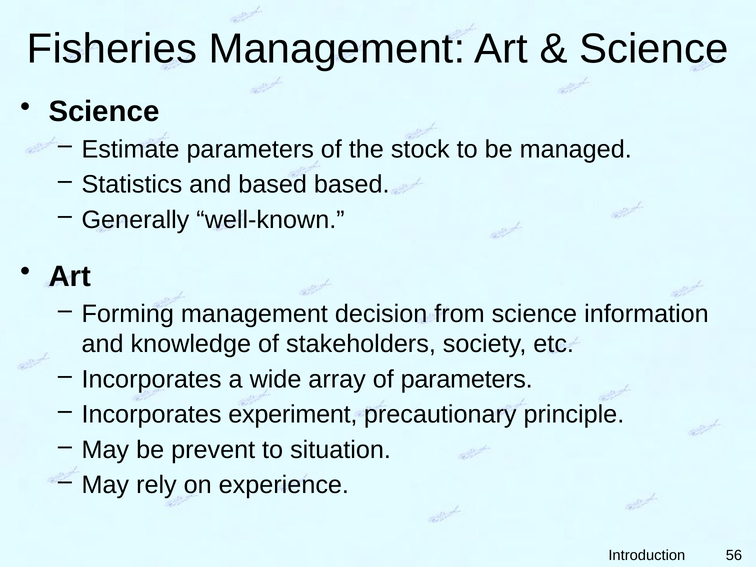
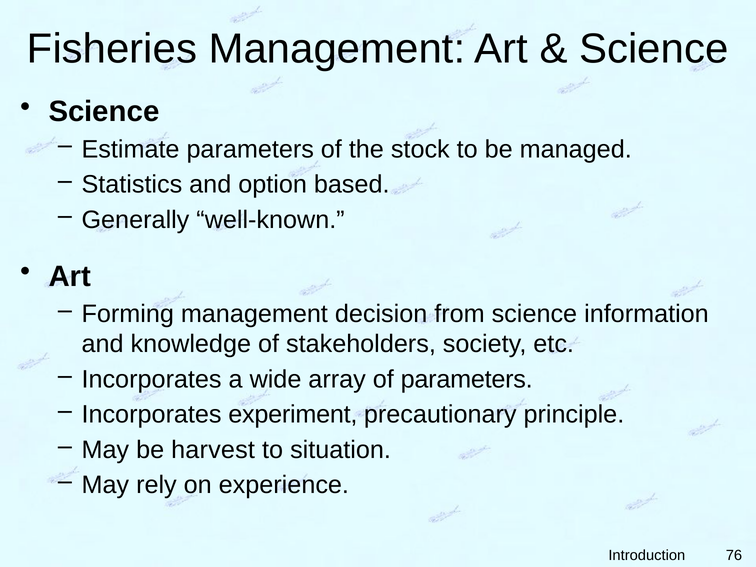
and based: based -> option (273, 184)
prevent: prevent -> harvest (213, 450)
56: 56 -> 76 (734, 555)
